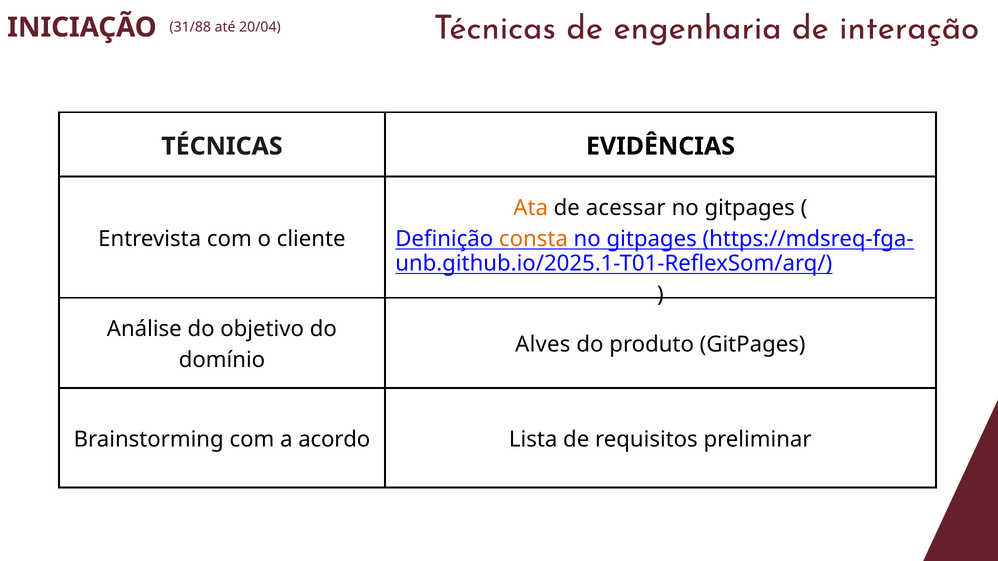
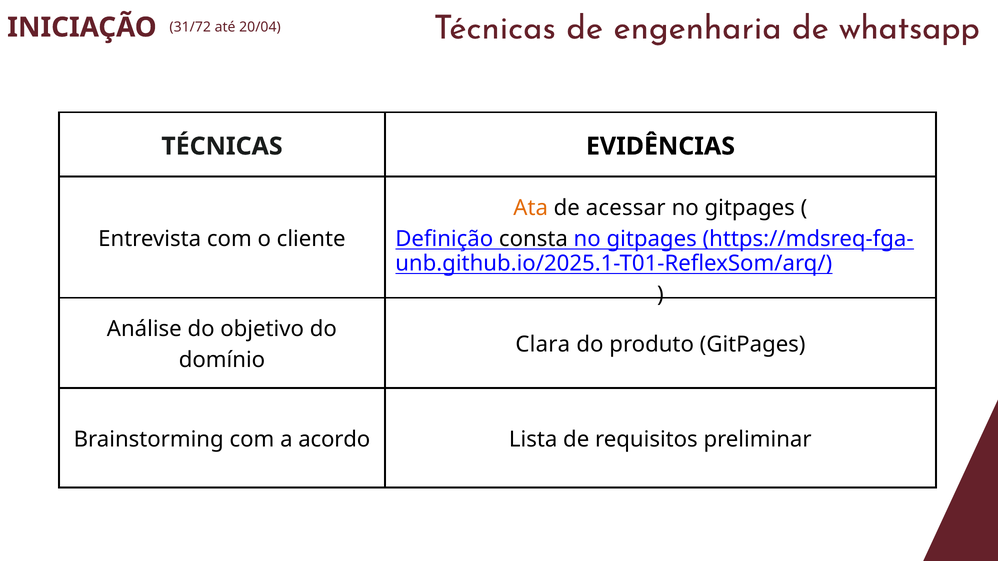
interação: interação -> whatsapp (909, 28)
31/88: 31/88 -> 31/72 (190, 27)
consta colour: orange -> black (533, 239)
Alves: Alves -> Clara (543, 345)
